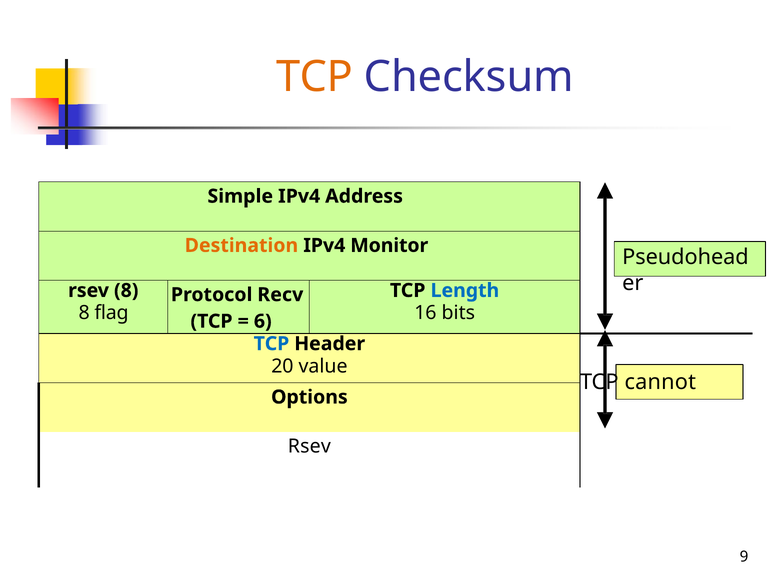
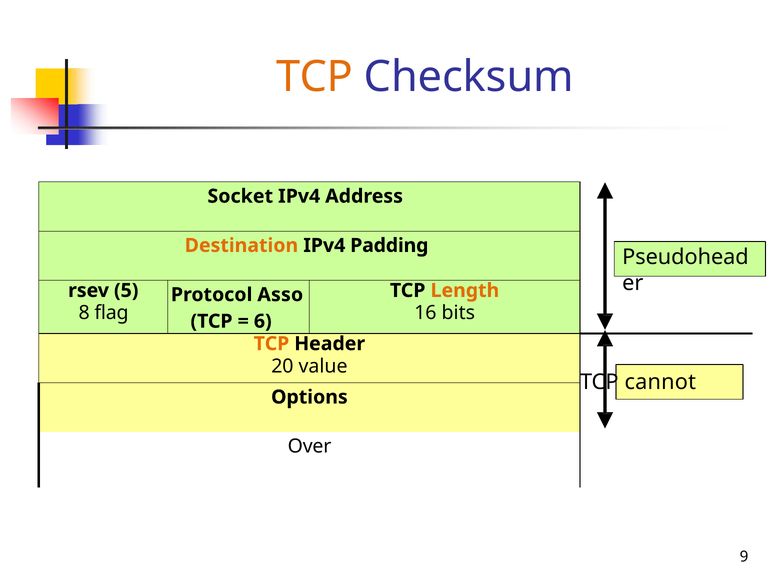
Simple: Simple -> Socket (240, 196)
Monitor: Monitor -> Padding (389, 245)
rsev 8: 8 -> 5 (126, 290)
Length colour: blue -> orange (465, 290)
Recv: Recv -> Asso (280, 295)
TCP colour: blue -> orange (271, 344)
Rsev: Rsev -> Over (310, 446)
